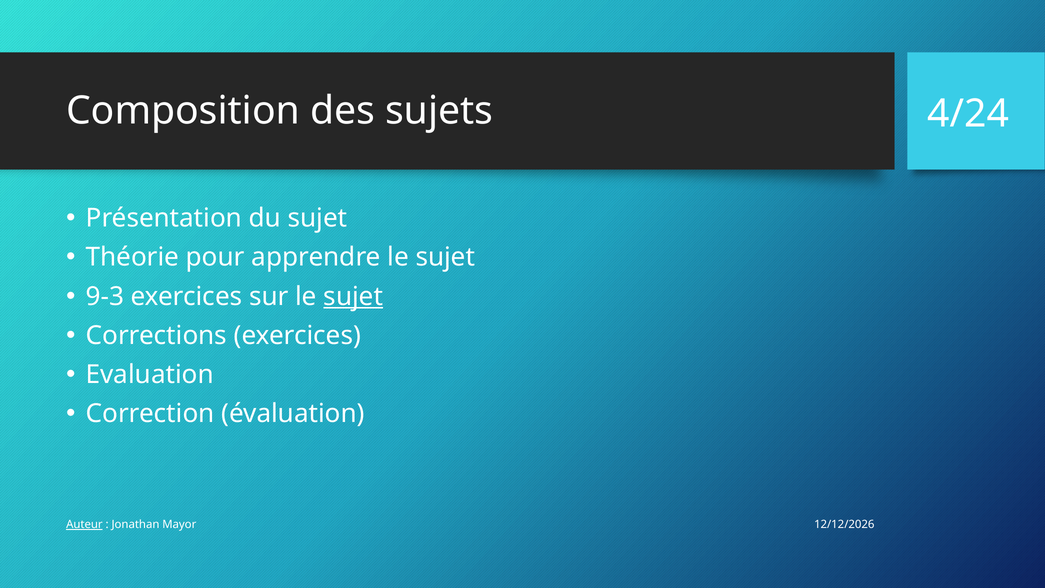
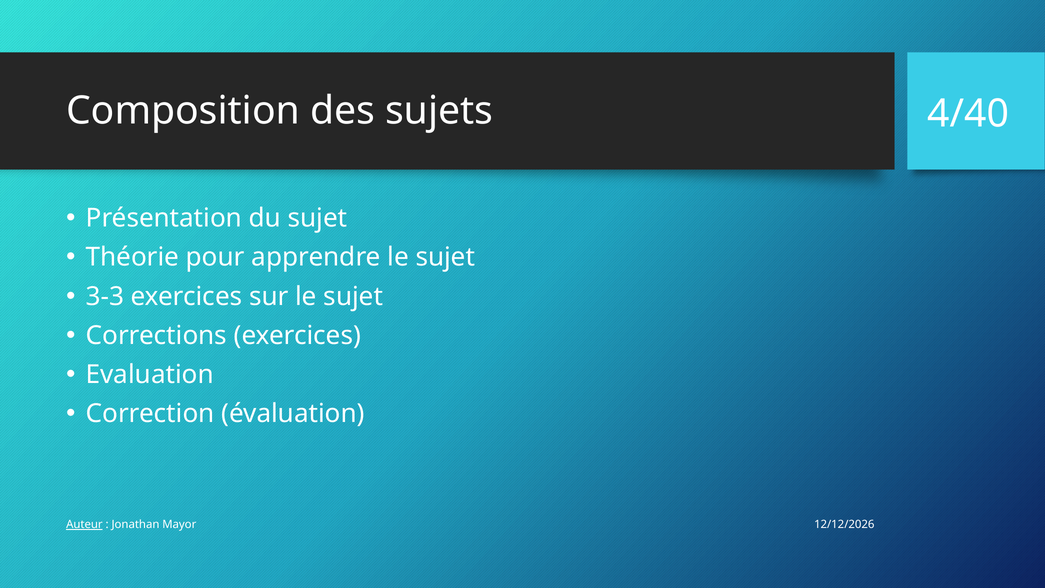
4/24: 4/24 -> 4/40 (968, 114)
9-3: 9-3 -> 3-3 (105, 296)
sujet underline: present -> none (353, 296)
